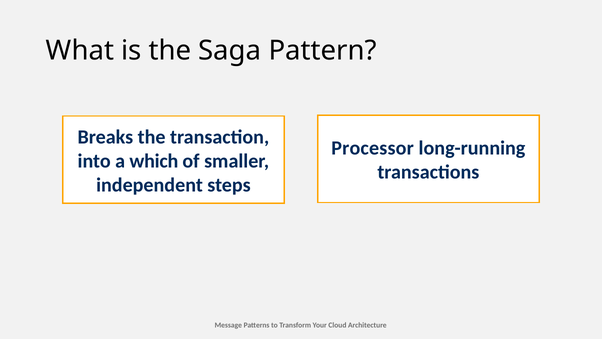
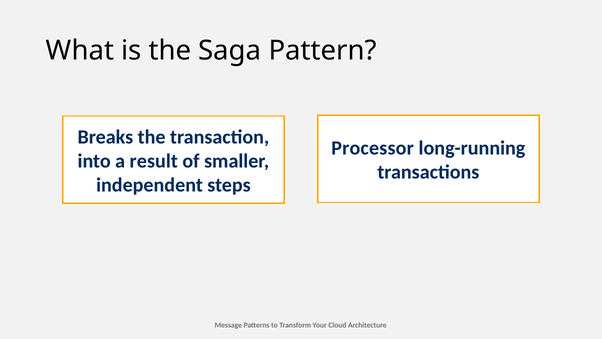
which: which -> result (154, 161)
